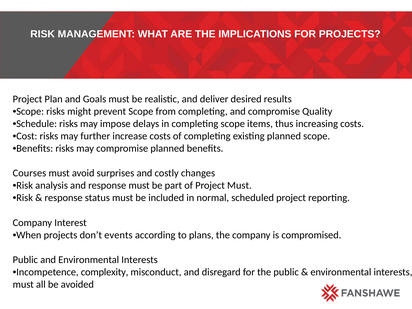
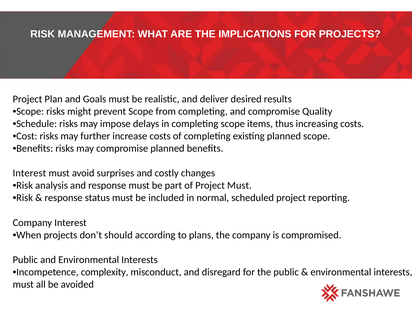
Courses: Courses -> Interest (29, 173)
events: events -> should (118, 235)
